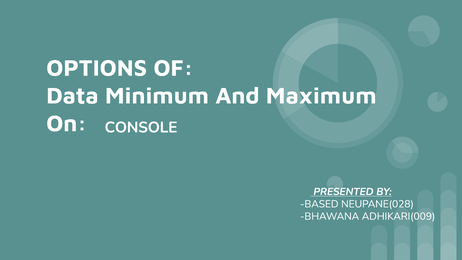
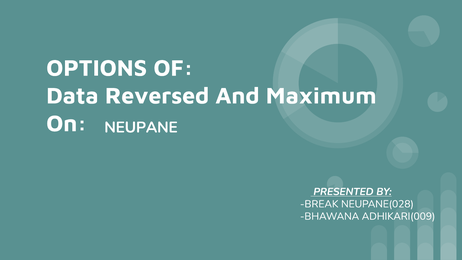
Minimum: Minimum -> Reversed (157, 96)
CONSOLE: CONSOLE -> NEUPANE (141, 127)
BASED: BASED -> BREAK (319, 204)
